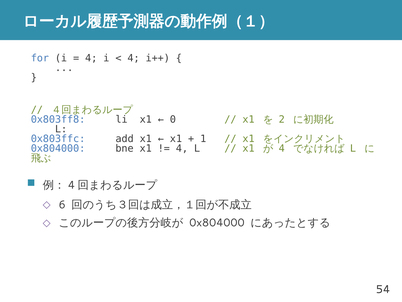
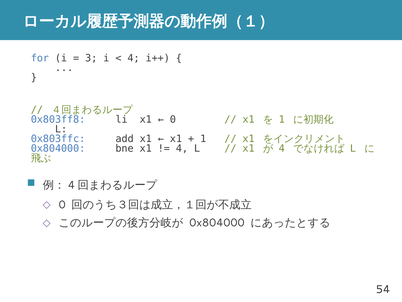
4: 4 -> 3 (91, 58)
2: 2 -> 1 (282, 119)
6: 6 -> 0 (62, 204)
